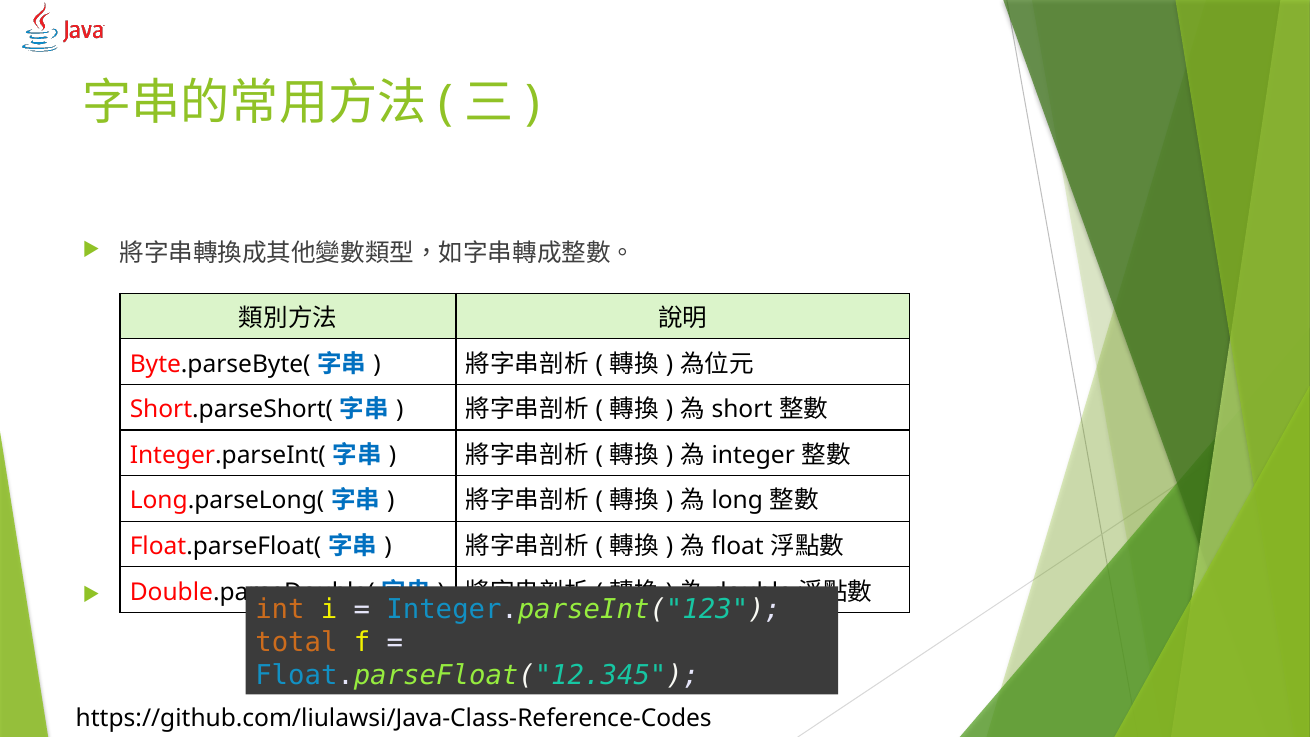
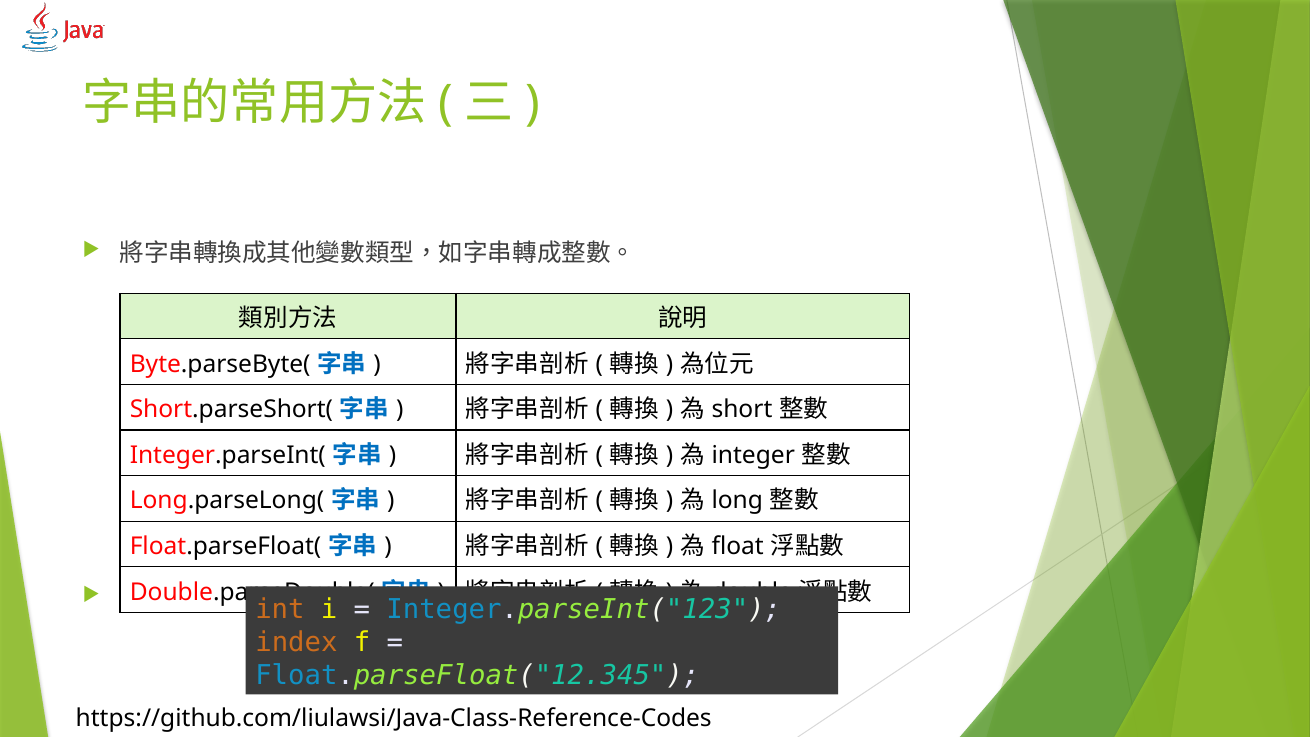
total: total -> index (296, 642)
